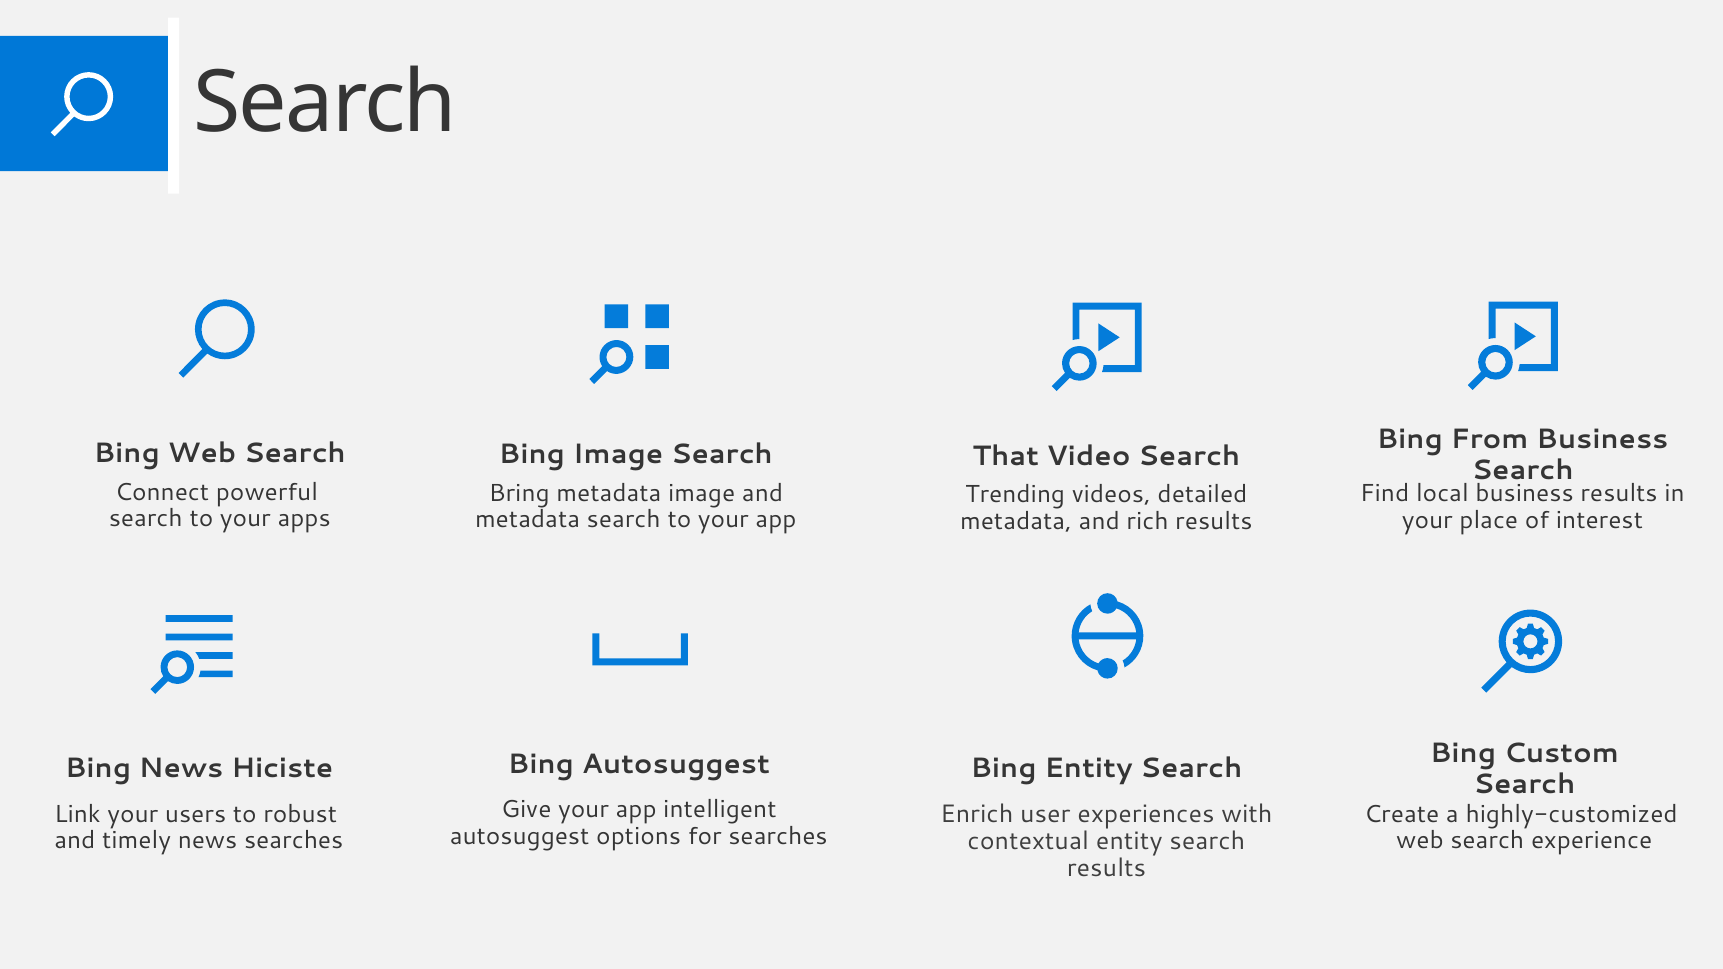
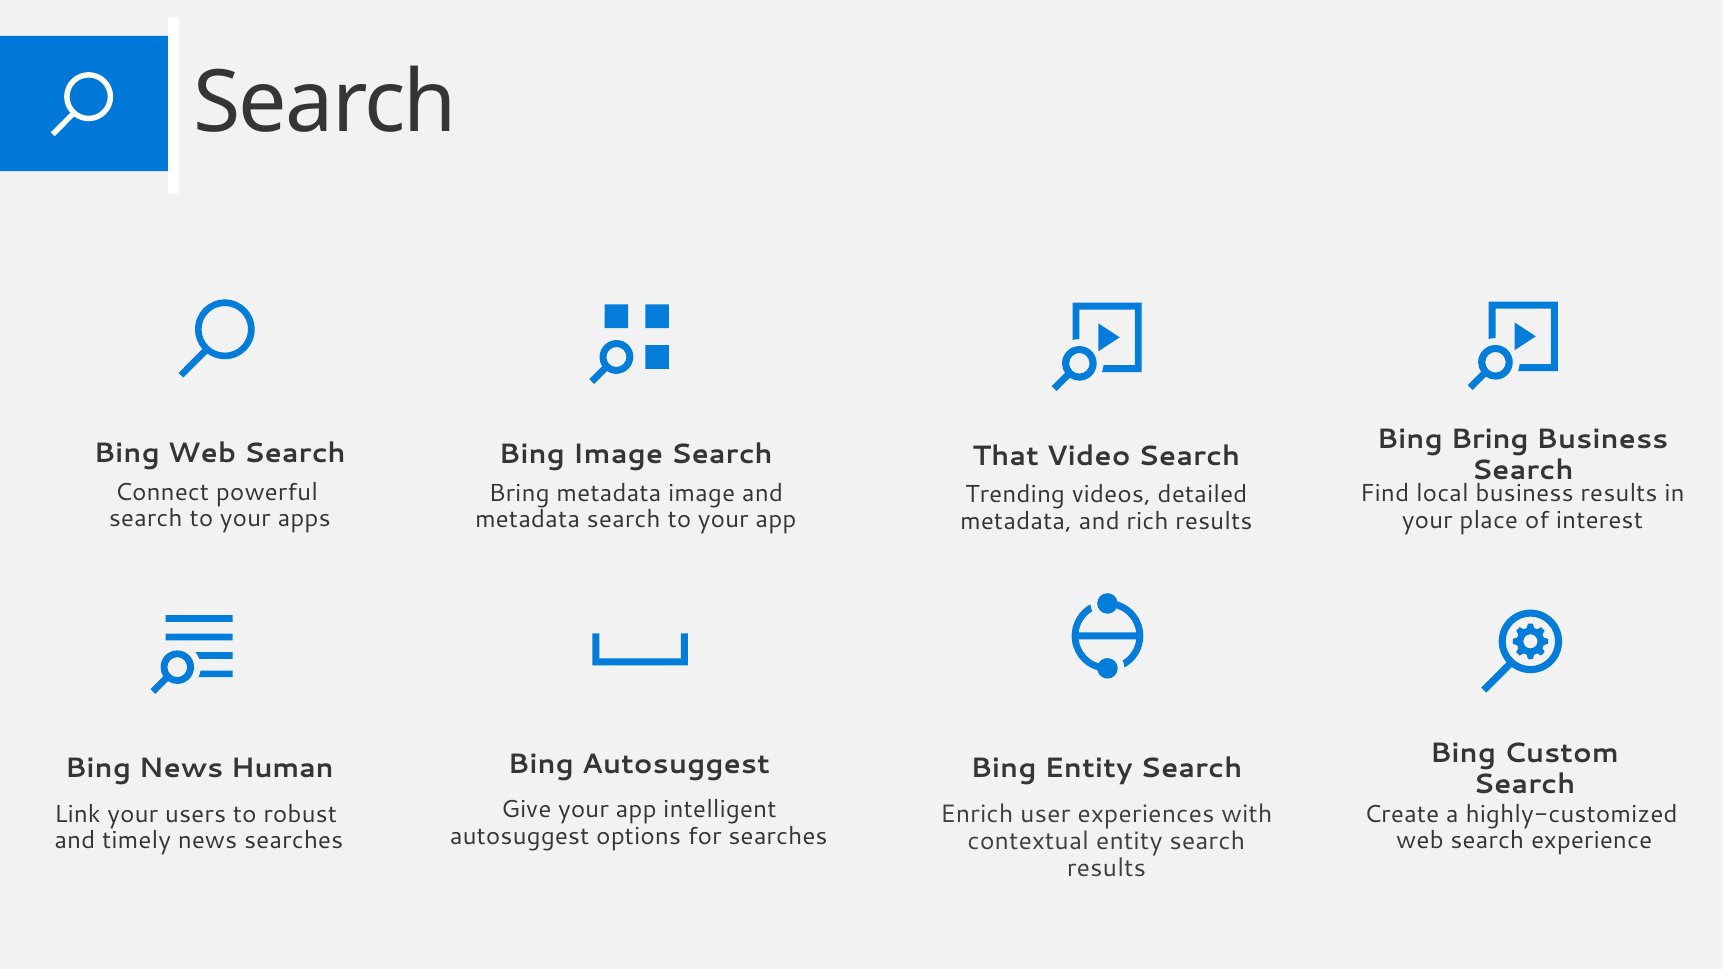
Bing From: From -> Bring (1490, 440)
Hiciste: Hiciste -> Human (282, 769)
